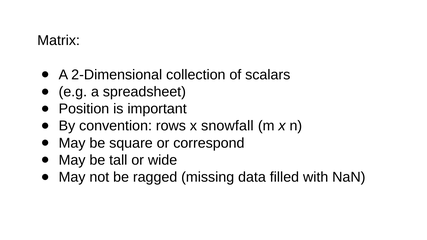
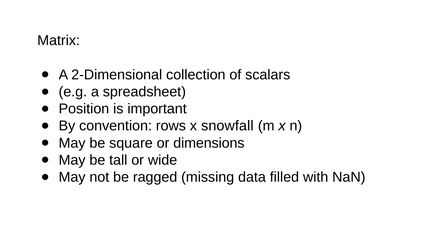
correspond: correspond -> dimensions (209, 143)
